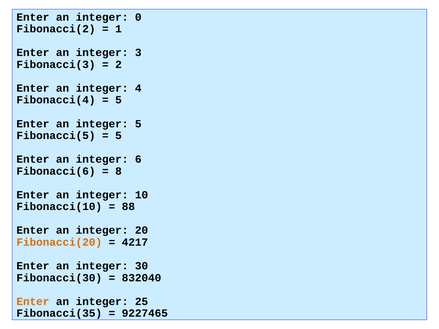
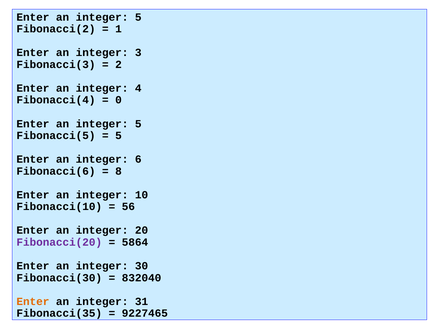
0: 0 -> 5 (138, 17)
5: 5 -> 0 (119, 100)
88: 88 -> 56 (128, 207)
Fibonacci(20 colour: orange -> purple (59, 242)
4217: 4217 -> 5864 (135, 242)
25: 25 -> 31 (142, 302)
